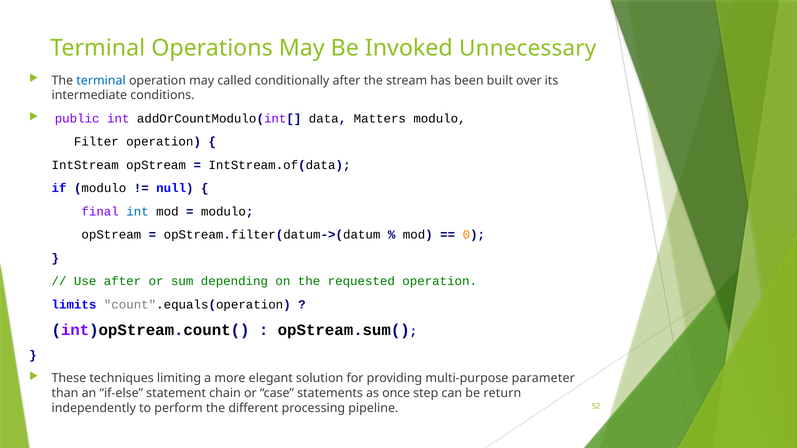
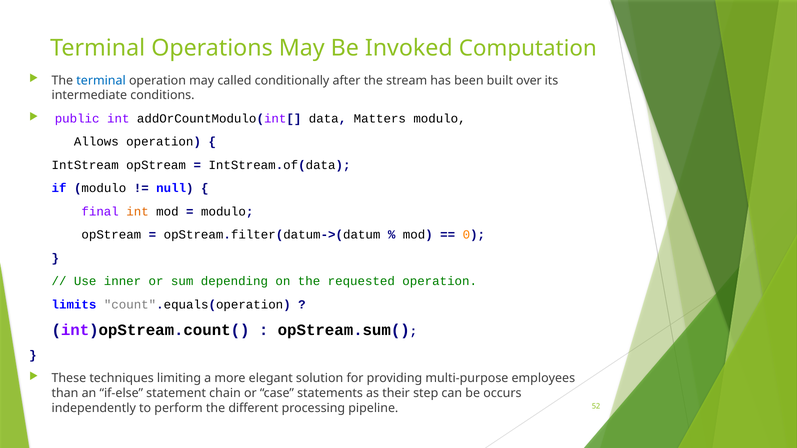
Unnecessary: Unnecessary -> Computation (528, 48)
Filter: Filter -> Allows (96, 142)
int colour: blue -> orange (138, 212)
Use after: after -> inner (122, 281)
parameter: parameter -> employees (543, 378)
once: once -> their (396, 393)
return: return -> occurs (502, 393)
